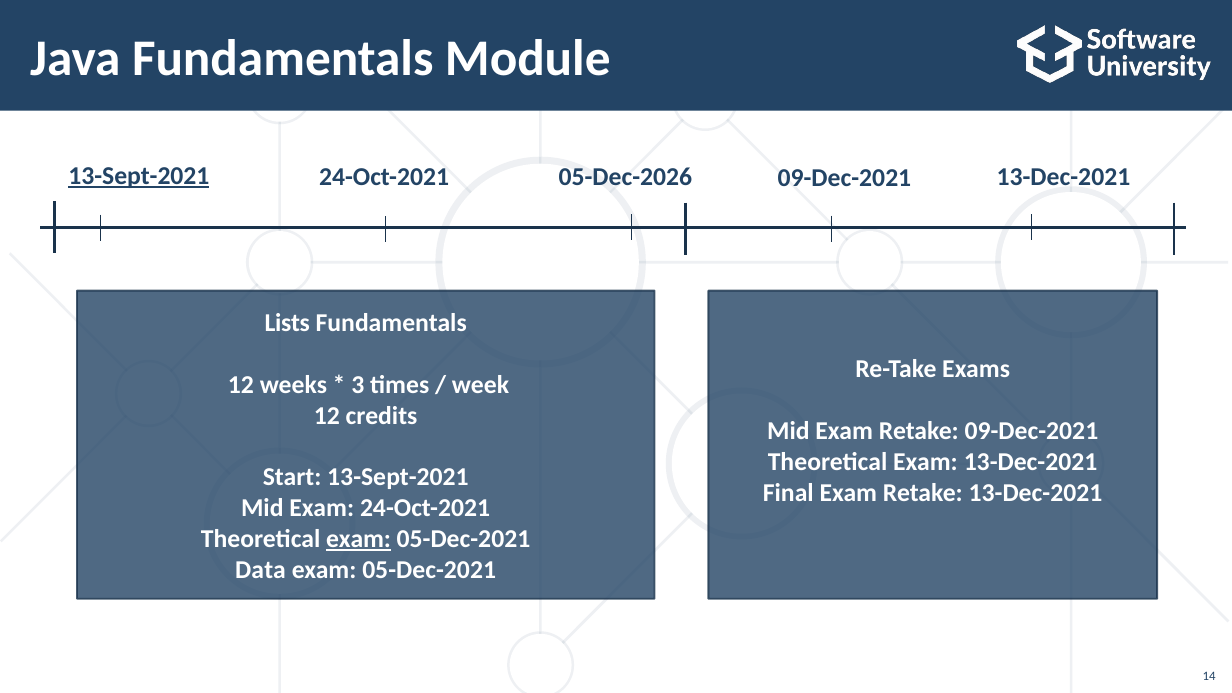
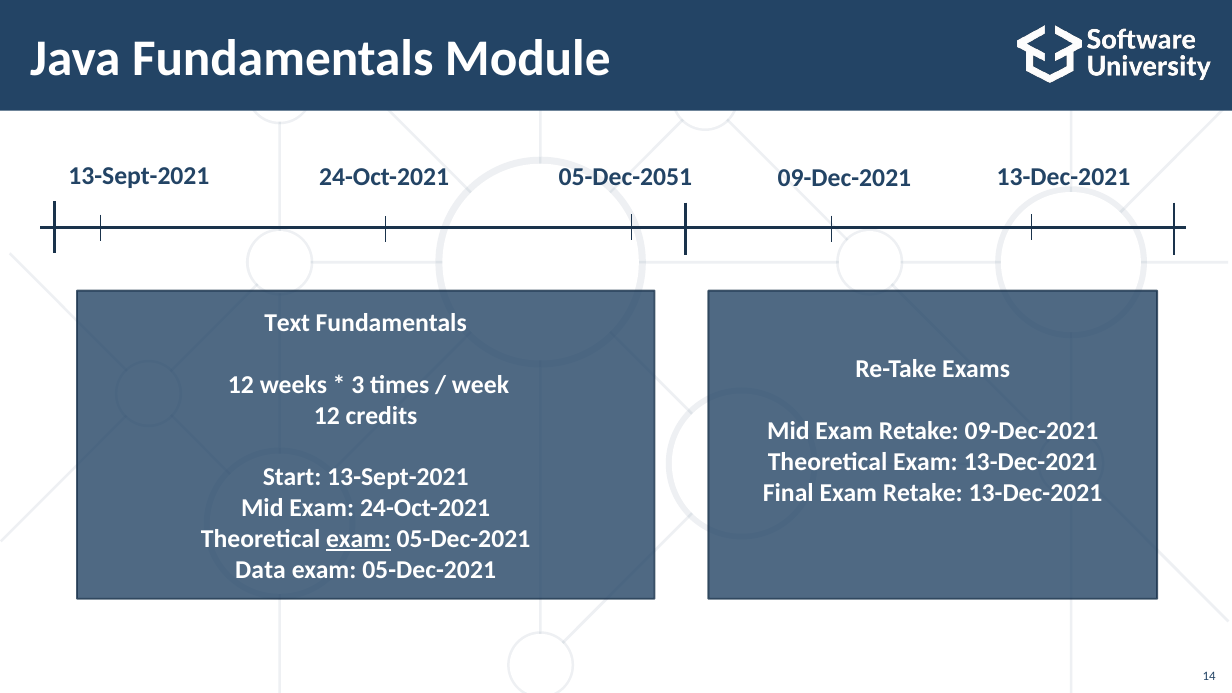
13-Sept-2021 underline: present -> none (139, 176)
05-Dec-2026: 05-Dec-2026 -> 05-Dec-2051 (625, 177)
Lists: Lists -> Text (287, 323)
